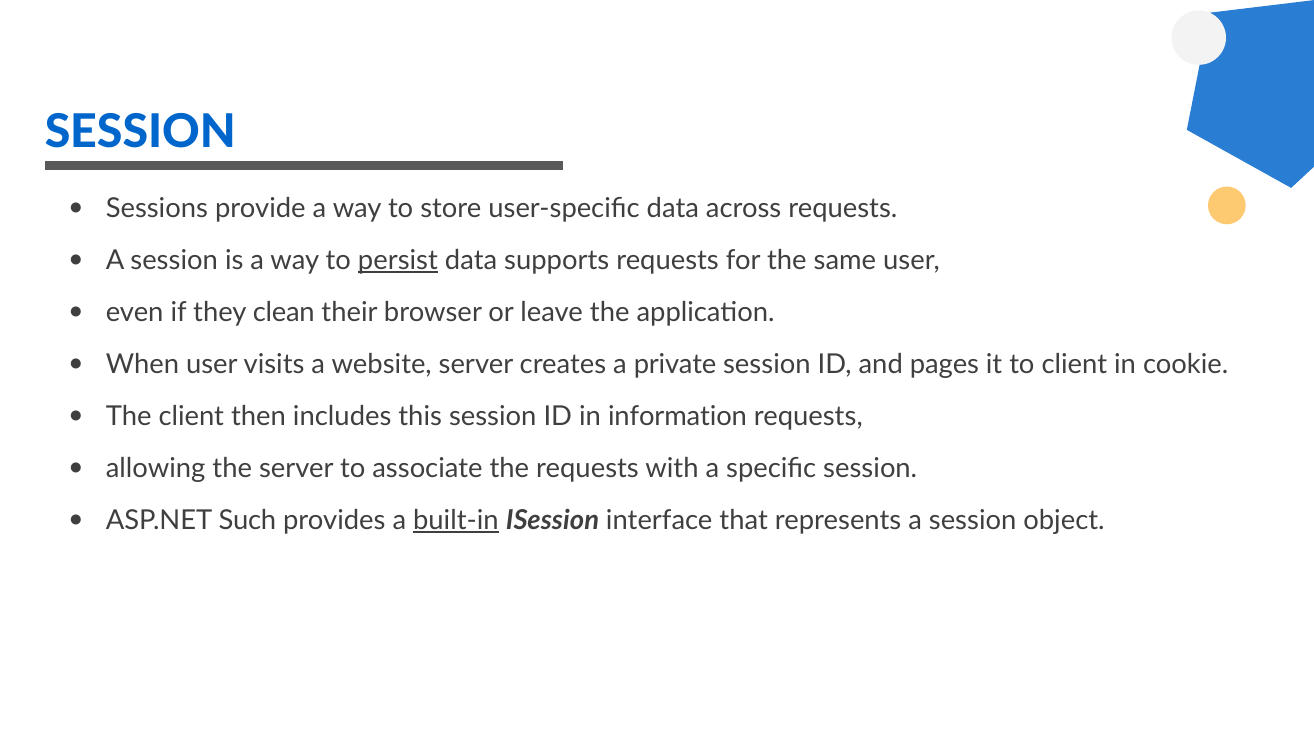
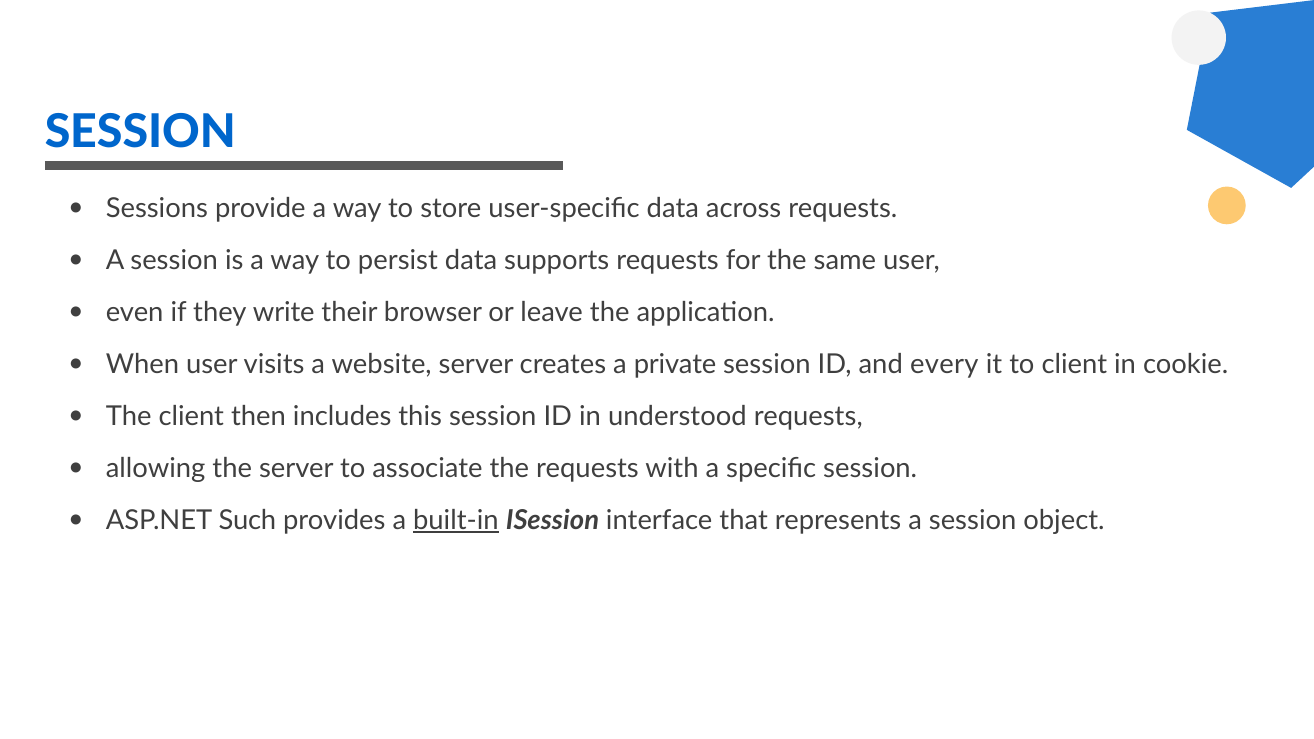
persist underline: present -> none (398, 260)
clean: clean -> write (284, 312)
pages: pages -> every (944, 364)
information: information -> understood (677, 416)
